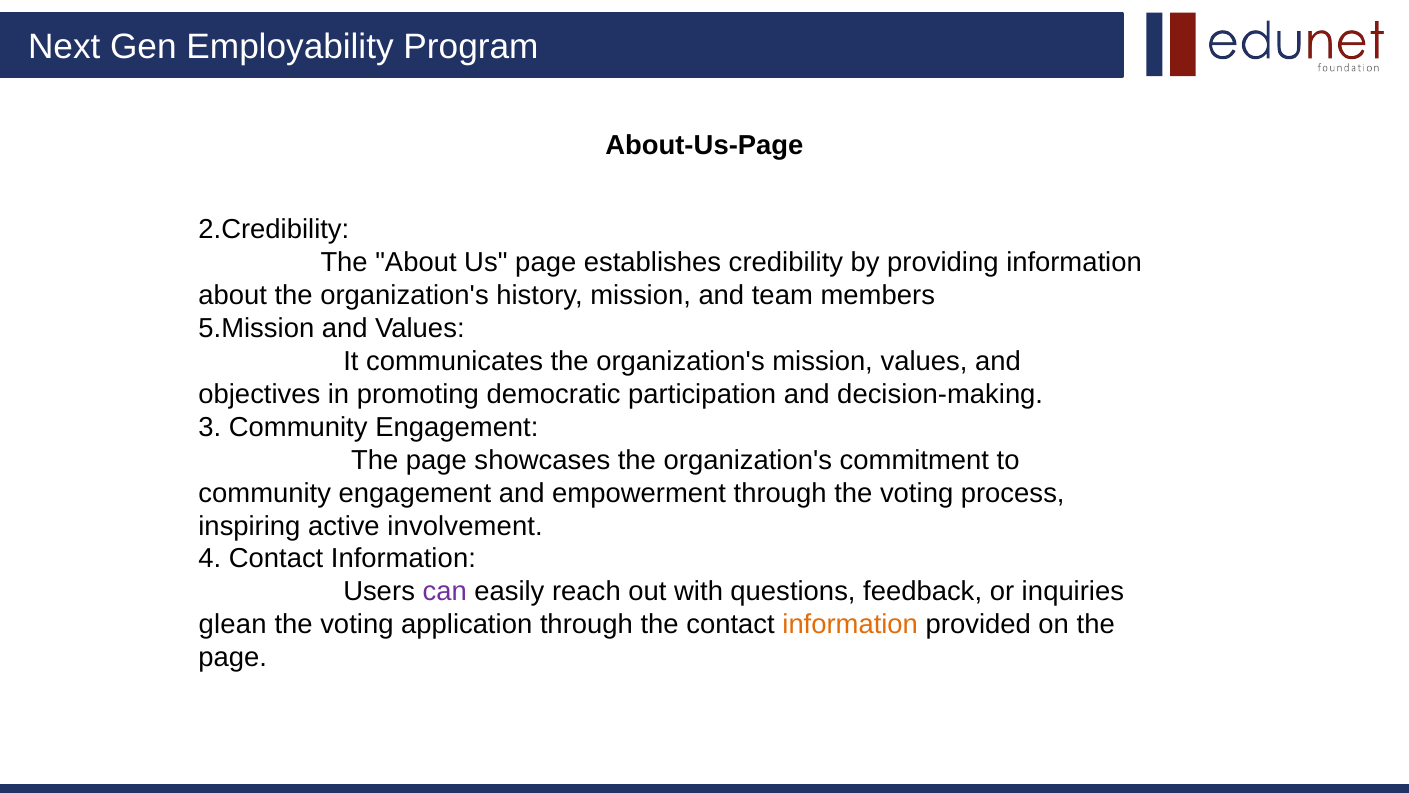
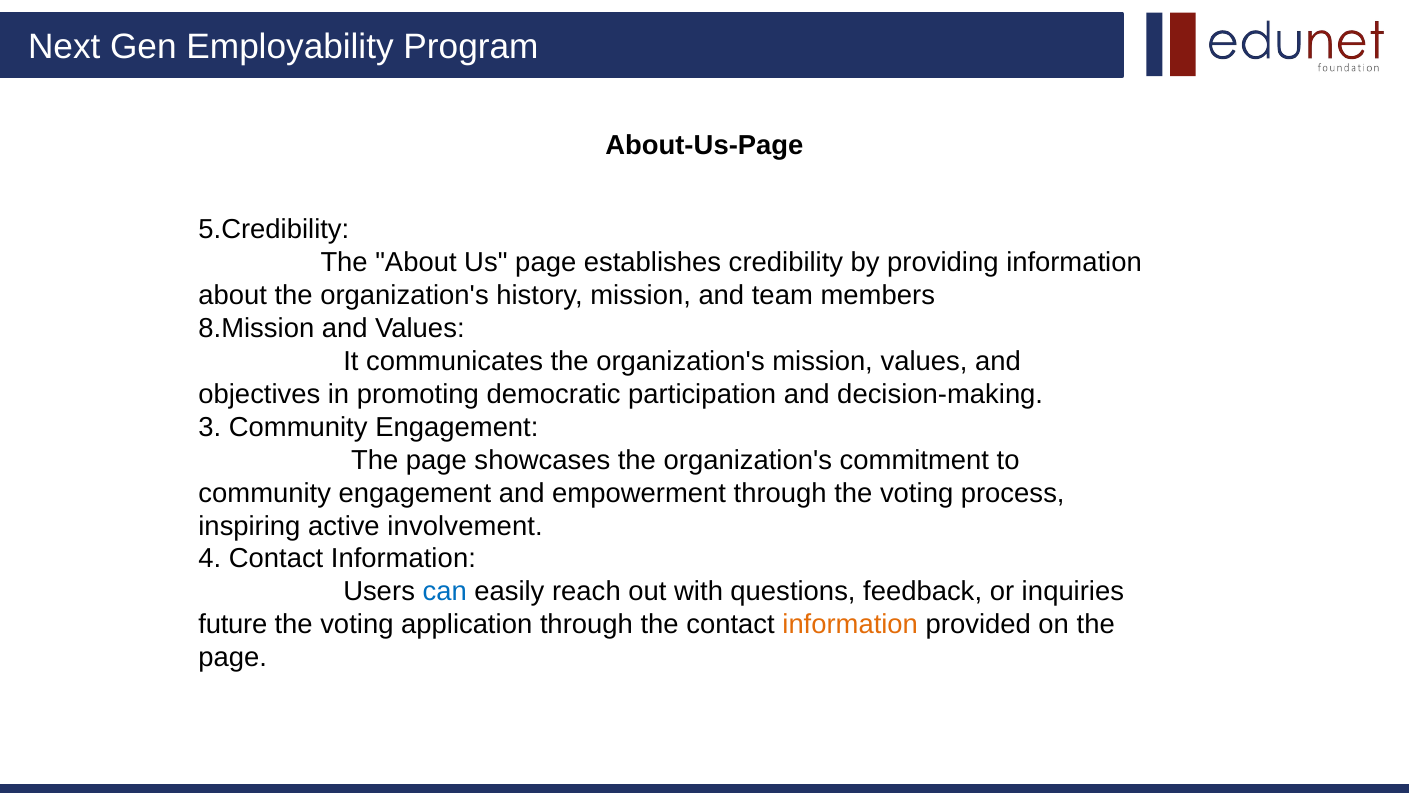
2.Credibility: 2.Credibility -> 5.Credibility (274, 230)
5.Mission: 5.Mission -> 8.Mission (256, 328)
can colour: purple -> blue (445, 592)
glean: glean -> future (233, 624)
